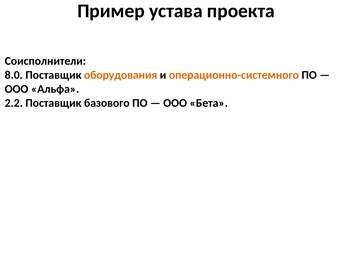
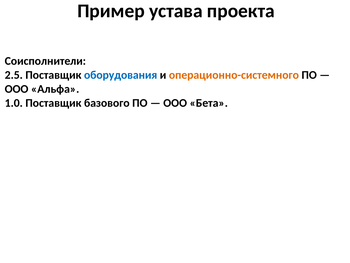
8.0: 8.0 -> 2.5 (14, 75)
оборудования colour: orange -> blue (121, 75)
2.2: 2.2 -> 1.0 (14, 103)
